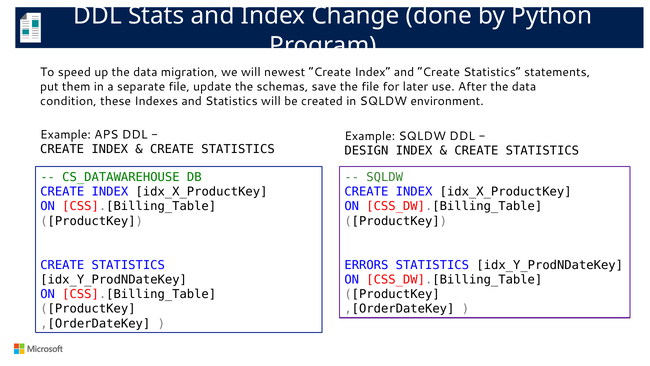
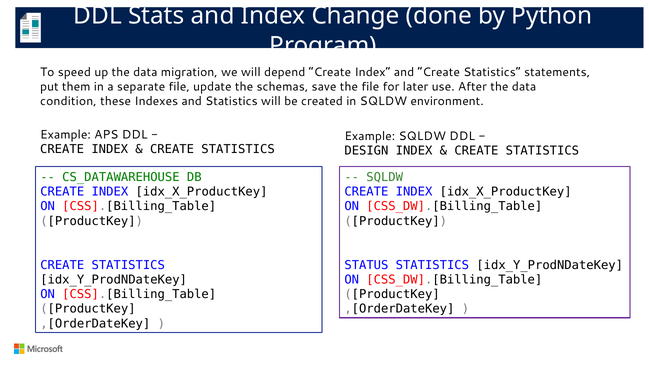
newest: newest -> depend (285, 72)
ERRORS: ERRORS -> STATUS (366, 265)
